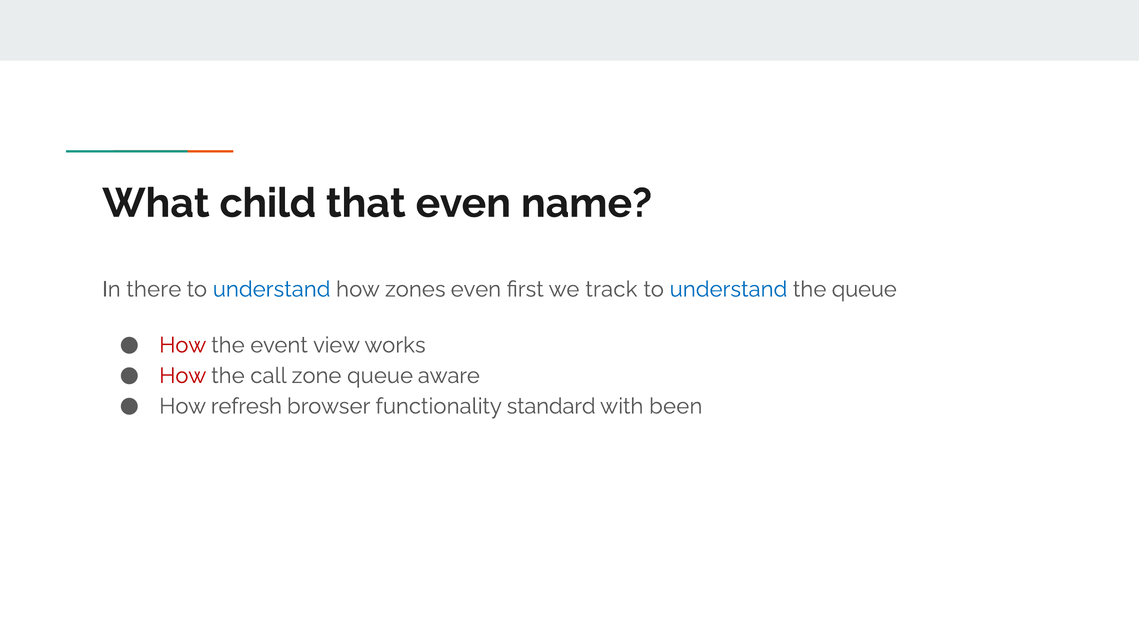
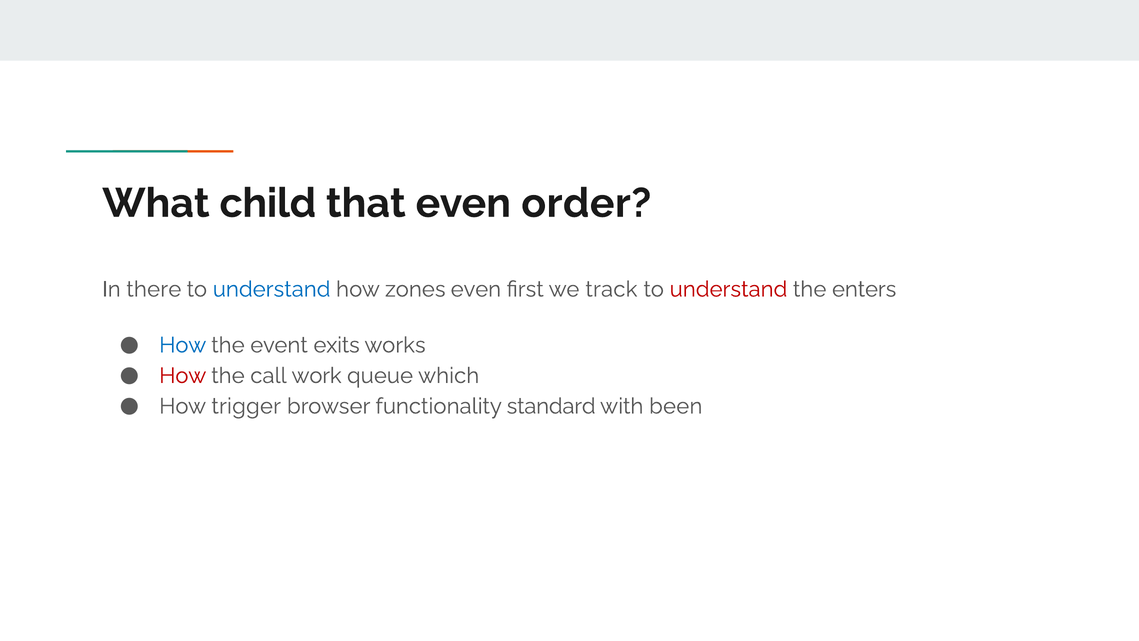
name: name -> order (586, 203)
understand colour: blue -> red (728, 289)
the queue: queue -> enters (864, 289)
How colour: red -> blue (183, 345)
view: view -> exits (337, 345)
zone: zone -> work (317, 376)
aware: aware -> which (449, 376)
refresh: refresh -> trigger (246, 406)
